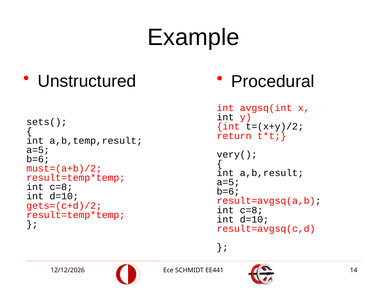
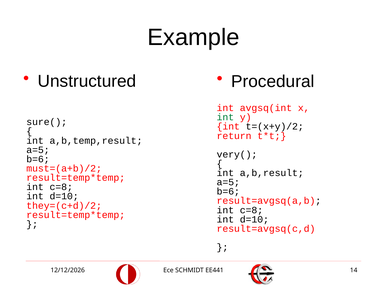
int colour: black -> green (225, 117)
sets(: sets( -> sure( (47, 122)
gets=(c+d)/2: gets=(c+d)/2 -> they=(c+d)/2 (64, 206)
